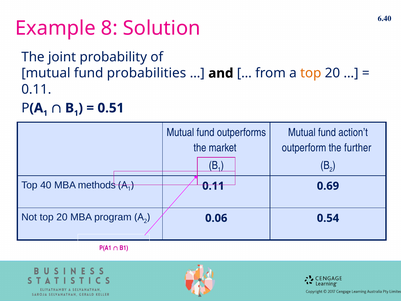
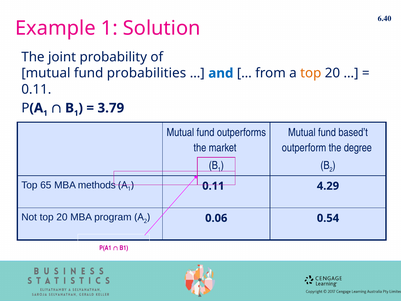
Example 8: 8 -> 1 (109, 28)
and colour: black -> blue (221, 73)
0.51: 0.51 -> 3.79 (111, 108)
action’t: action’t -> based’t (353, 132)
further: further -> degree (358, 148)
40: 40 -> 65 (46, 185)
0.69: 0.69 -> 4.29 (328, 186)
